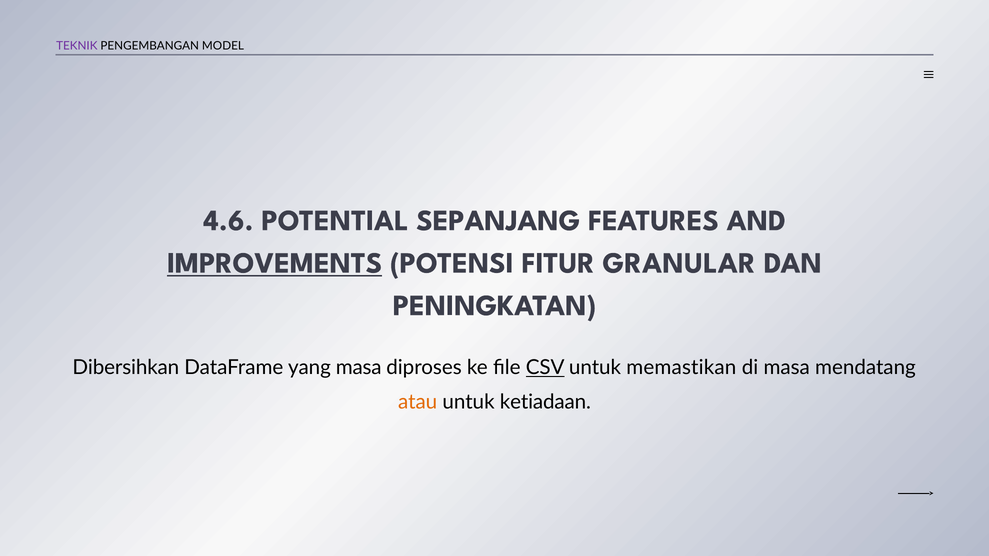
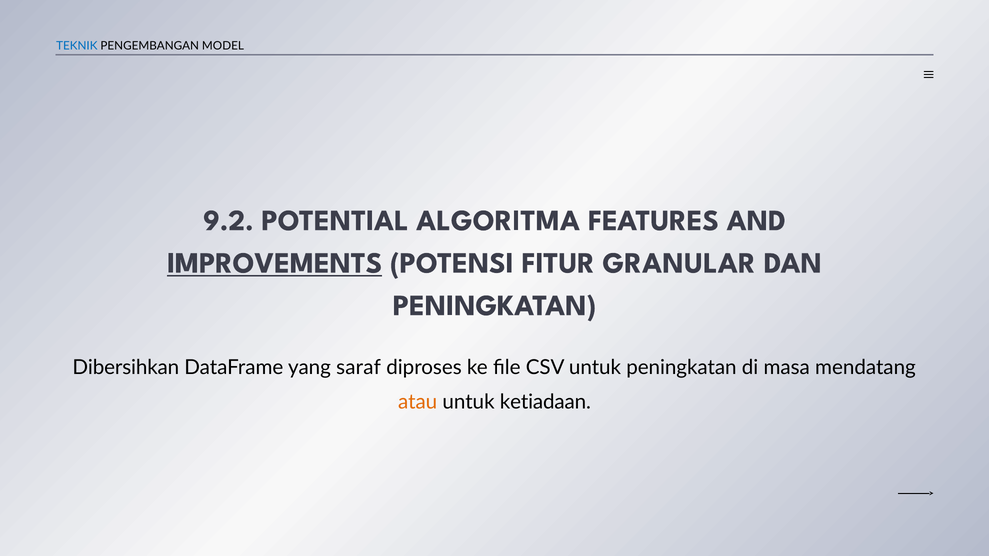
TEKNIK colour: purple -> blue (77, 46)
4.6: 4.6 -> 9.2 (229, 221)
SEPANJANG: SEPANJANG -> ALGORITMA (498, 221)
yang masa: masa -> saraf (359, 368)
CSV underline: present -> none (545, 368)
untuk memastikan: memastikan -> peningkatan (681, 368)
